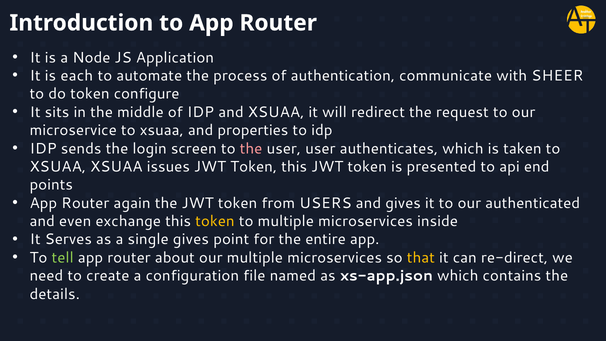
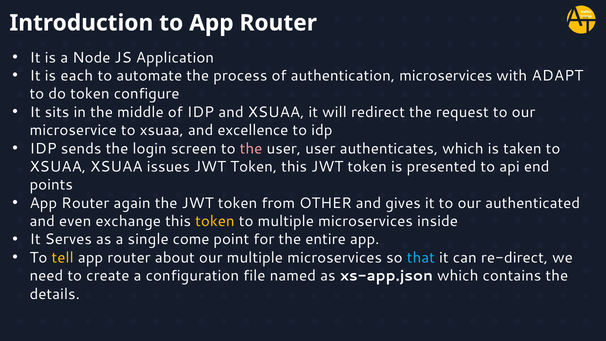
authentication communicate: communicate -> microservices (446, 76)
SHEER: SHEER -> ADAPT (557, 76)
properties: properties -> excellence (253, 130)
USERS: USERS -> OTHER (326, 203)
single gives: gives -> come (191, 239)
tell colour: light green -> yellow (63, 258)
that colour: yellow -> light blue (421, 258)
